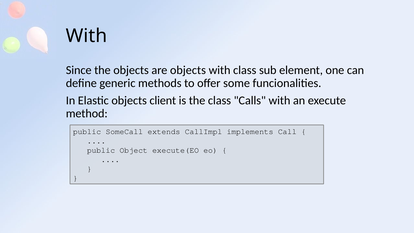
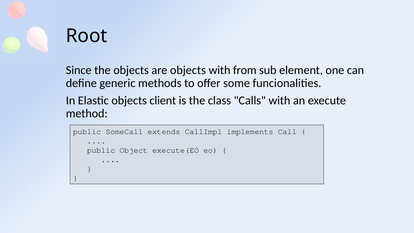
With: With -> Root (87, 36)
with class: class -> from (245, 70)
